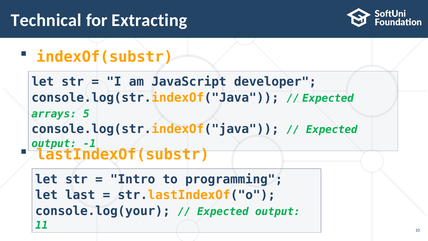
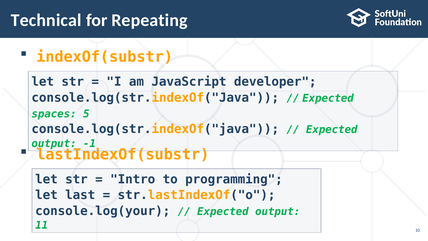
Extracting: Extracting -> Repeating (149, 20)
arrays: arrays -> spaces (54, 114)
